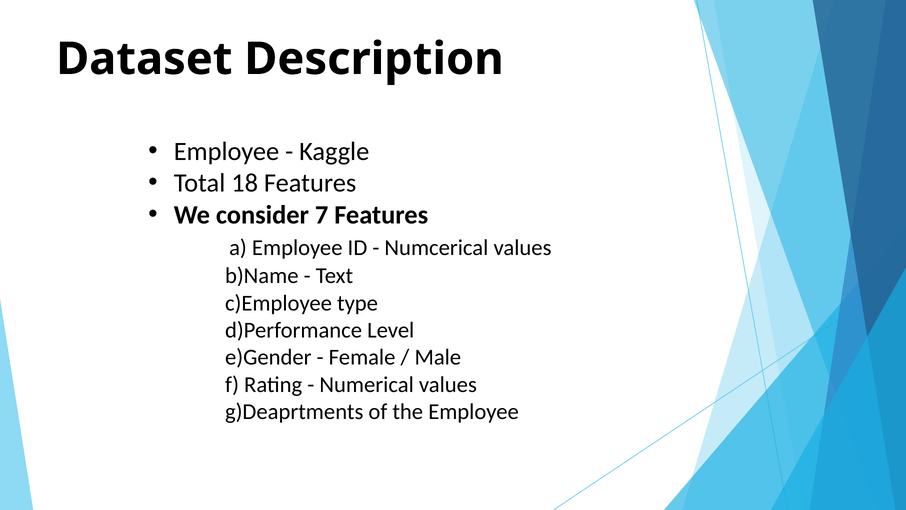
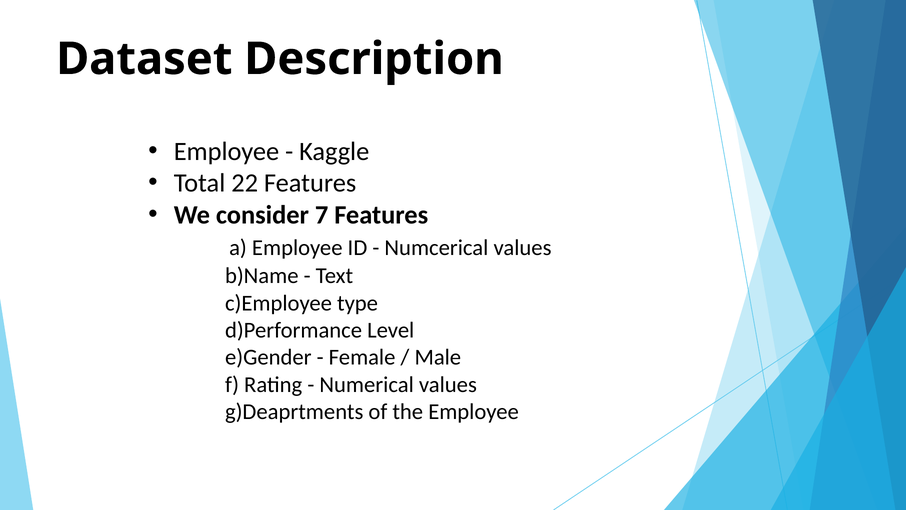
18: 18 -> 22 (245, 183)
